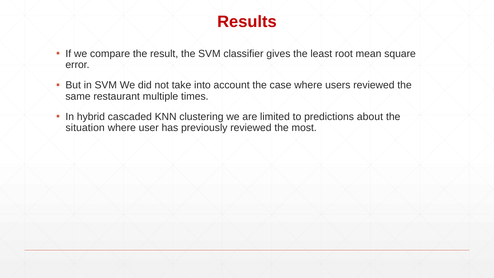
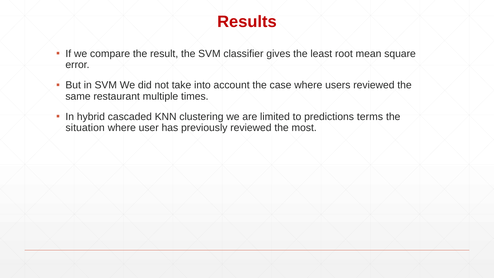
about: about -> terms (370, 117)
